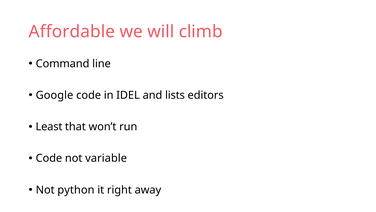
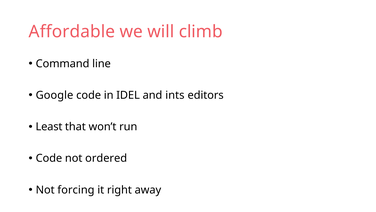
lists: lists -> ints (175, 95)
variable: variable -> ordered (106, 158)
python: python -> forcing (76, 189)
